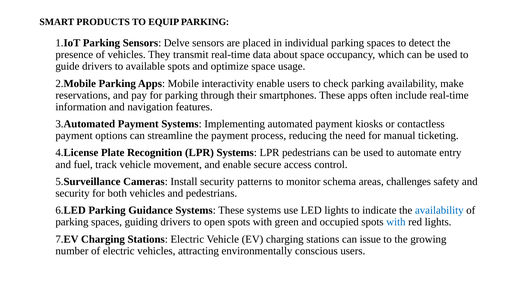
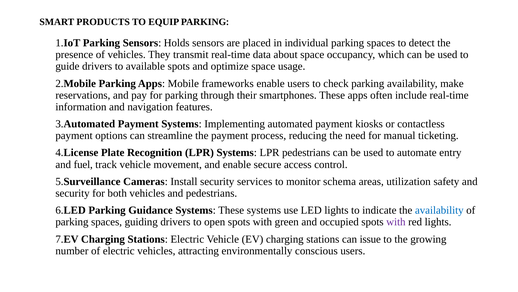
Delve: Delve -> Holds (177, 43)
interactivity: interactivity -> frameworks (228, 83)
patterns: patterns -> services (255, 181)
challenges: challenges -> utilization (409, 181)
with colour: blue -> purple (396, 222)
